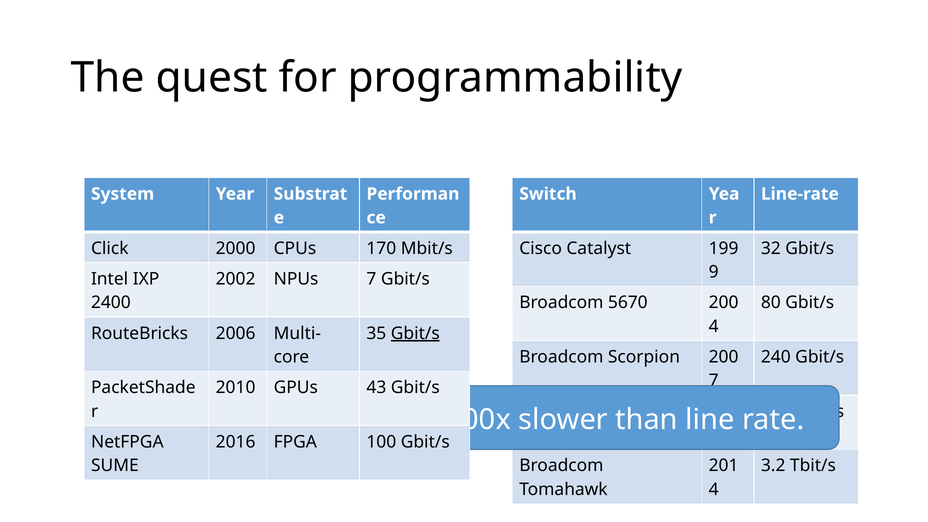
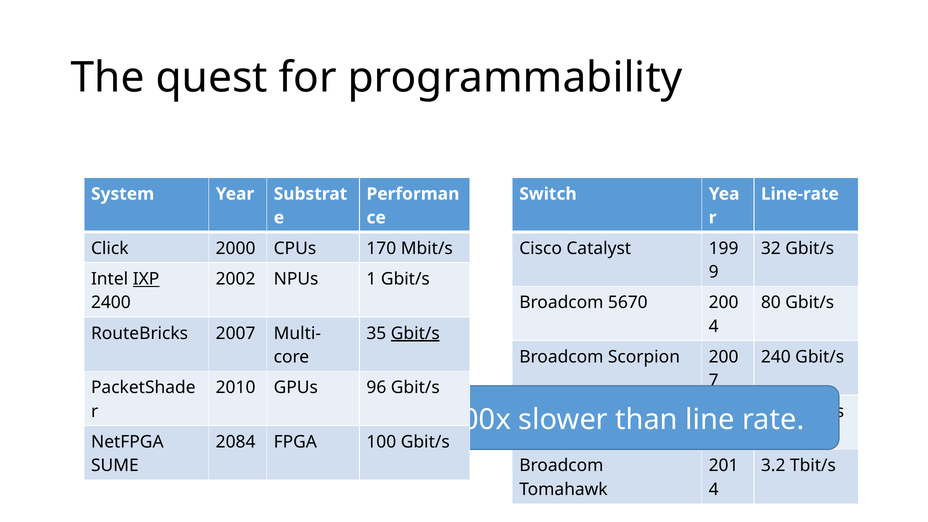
IXP underline: none -> present (146, 279)
NPUs 7: 7 -> 1 (371, 279)
2006: 2006 -> 2007 (236, 333)
43: 43 -> 96 (376, 388)
2016: 2016 -> 2084 (236, 442)
